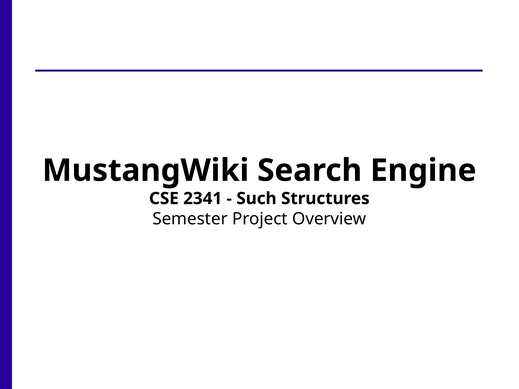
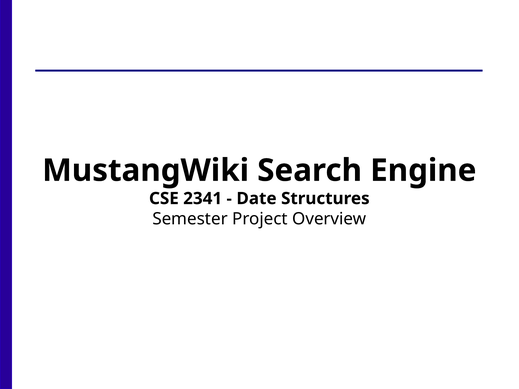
Such: Such -> Date (256, 199)
